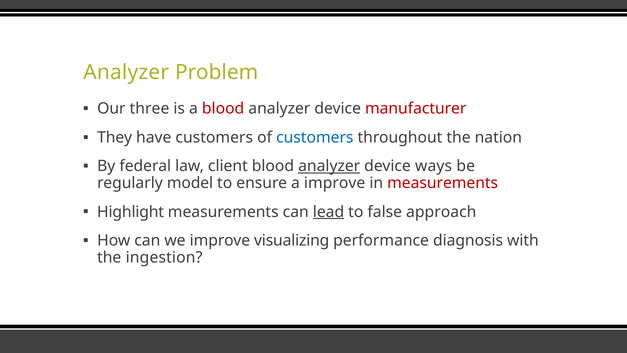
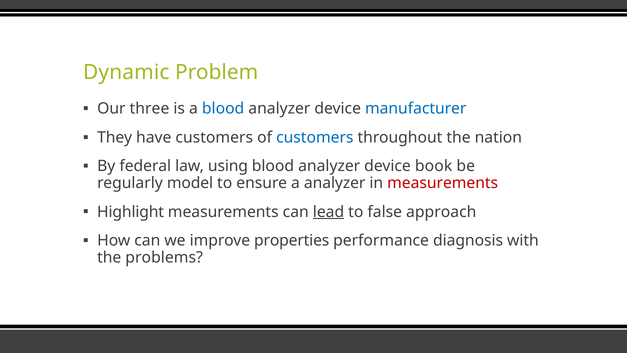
Analyzer: Analyzer -> Dynamic (126, 72)
blood colour: red -> blue (223, 109)
manufacturer colour: red -> blue (416, 109)
client: client -> using (228, 166)
analyzer underline: present -> none (329, 166)
ways: ways -> book (434, 166)
a improve: improve -> analyzer (335, 183)
visualizing: visualizing -> properties (292, 240)
ingestion: ingestion -> problems (164, 257)
